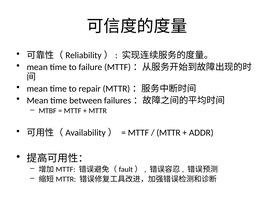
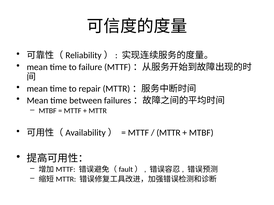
ADDR: ADDR -> MTBF (201, 133)
